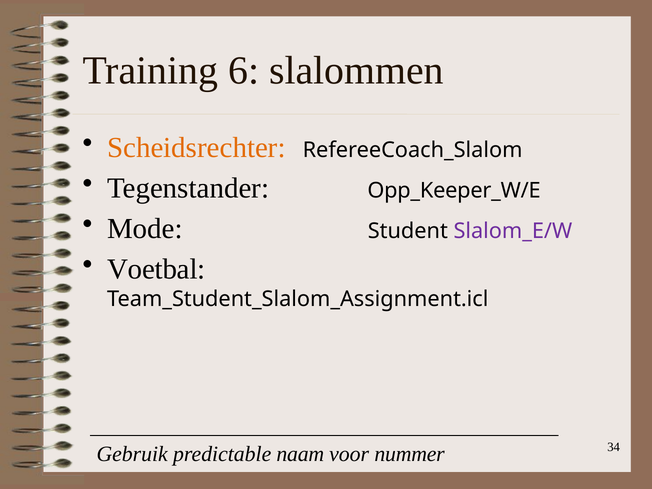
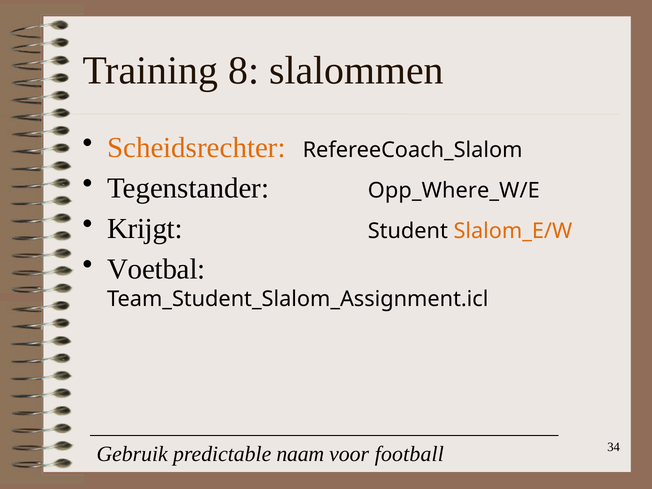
6: 6 -> 8 (244, 71)
Opp_Keeper_W/E: Opp_Keeper_W/E -> Opp_Where_W/E (454, 191)
Mode: Mode -> Krijgt (145, 229)
Slalom_E/W colour: purple -> orange (513, 231)
nummer: nummer -> football (409, 454)
